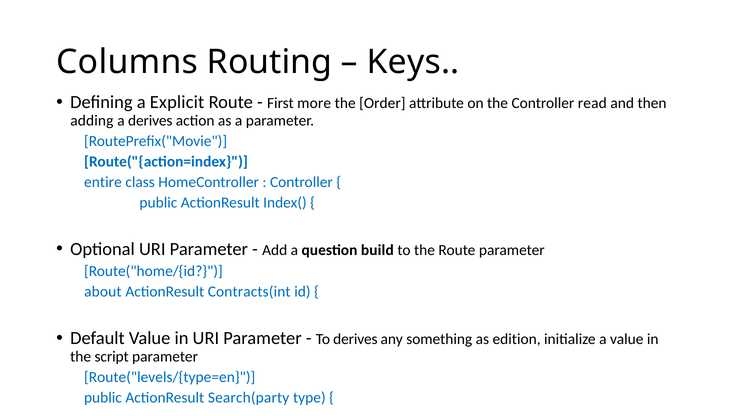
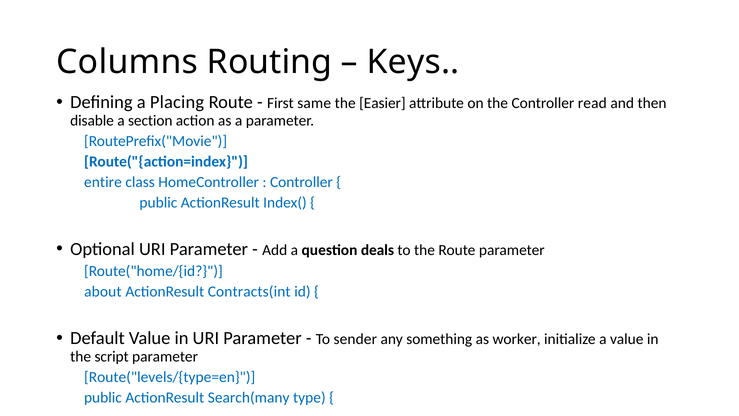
Explicit: Explicit -> Placing (177, 102)
more: more -> same (314, 103)
Order: Order -> Easier (382, 103)
adding: adding -> disable (92, 121)
a derives: derives -> section (150, 121)
build: build -> deals (377, 250)
To derives: derives -> sender (355, 339)
edition: edition -> worker (517, 339)
Search(party: Search(party -> Search(many (249, 397)
